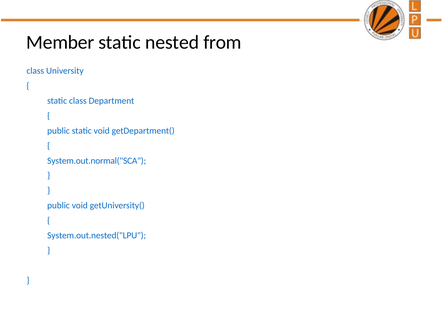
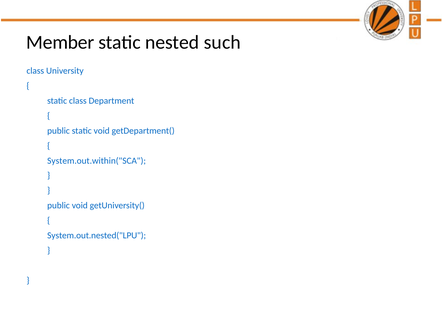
from: from -> such (222, 42)
System.out.normal("SCA: System.out.normal("SCA -> System.out.within("SCA (97, 161)
